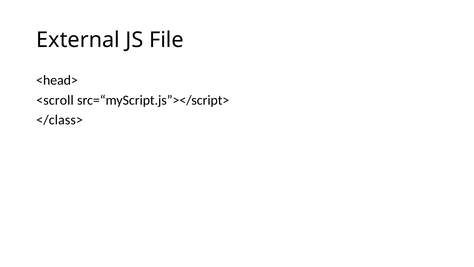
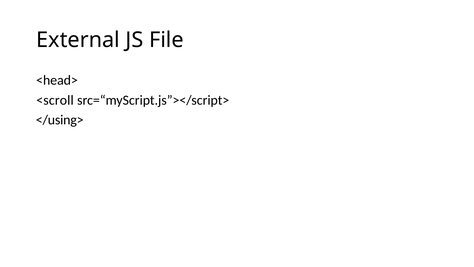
</class>: </class> -> </using> (60, 120)
